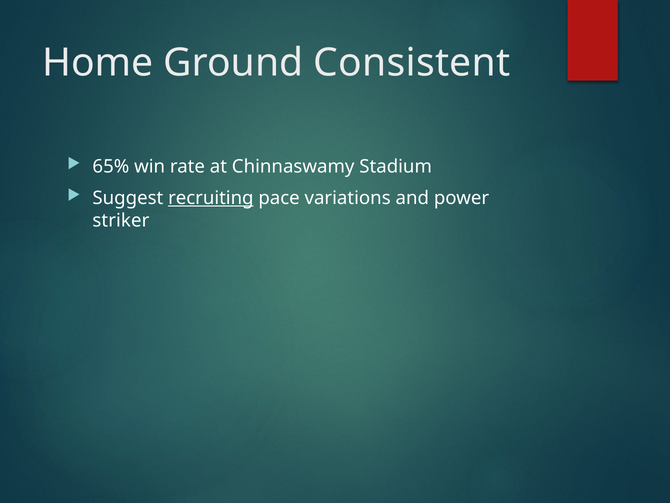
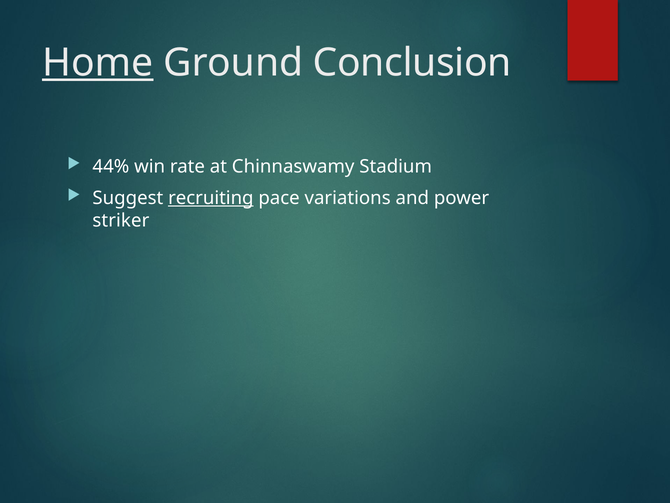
Home underline: none -> present (98, 63)
Consistent: Consistent -> Conclusion (412, 63)
65%: 65% -> 44% (111, 166)
